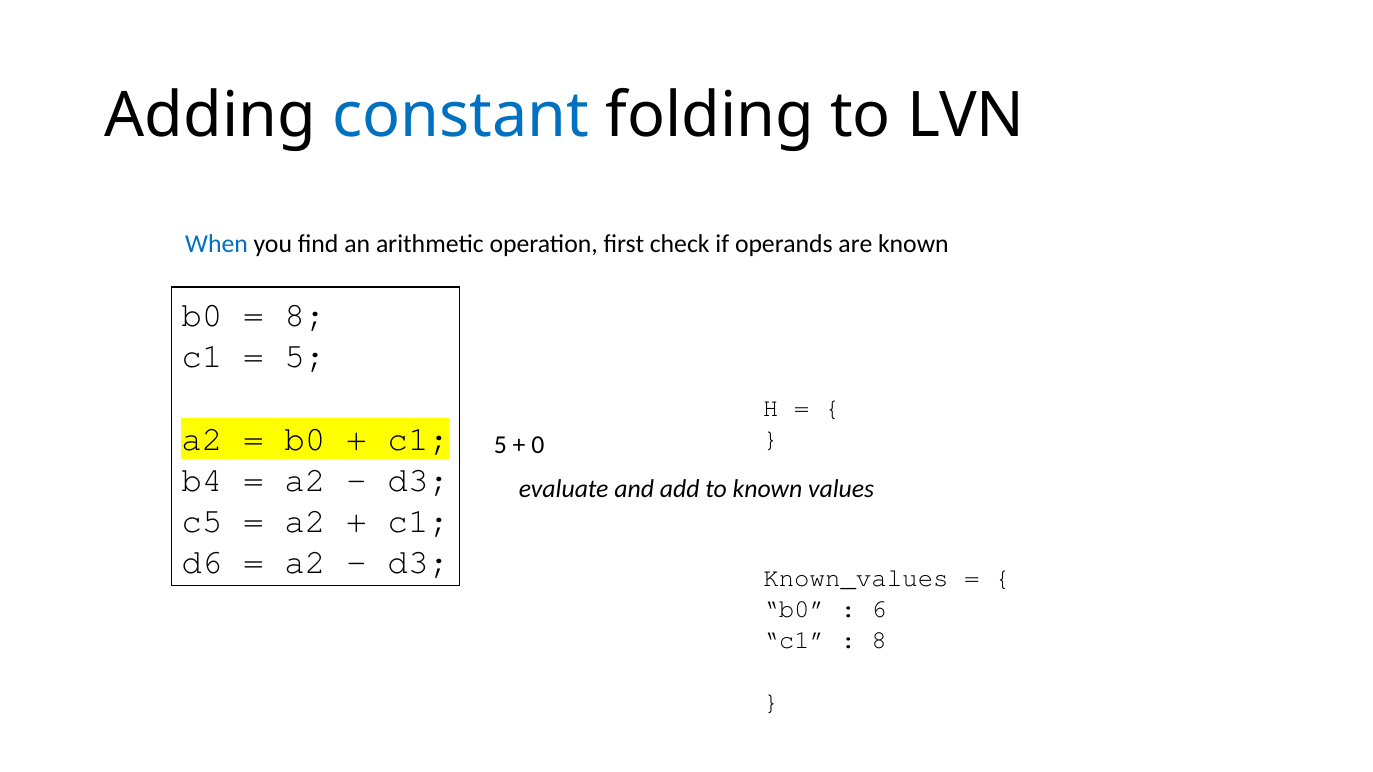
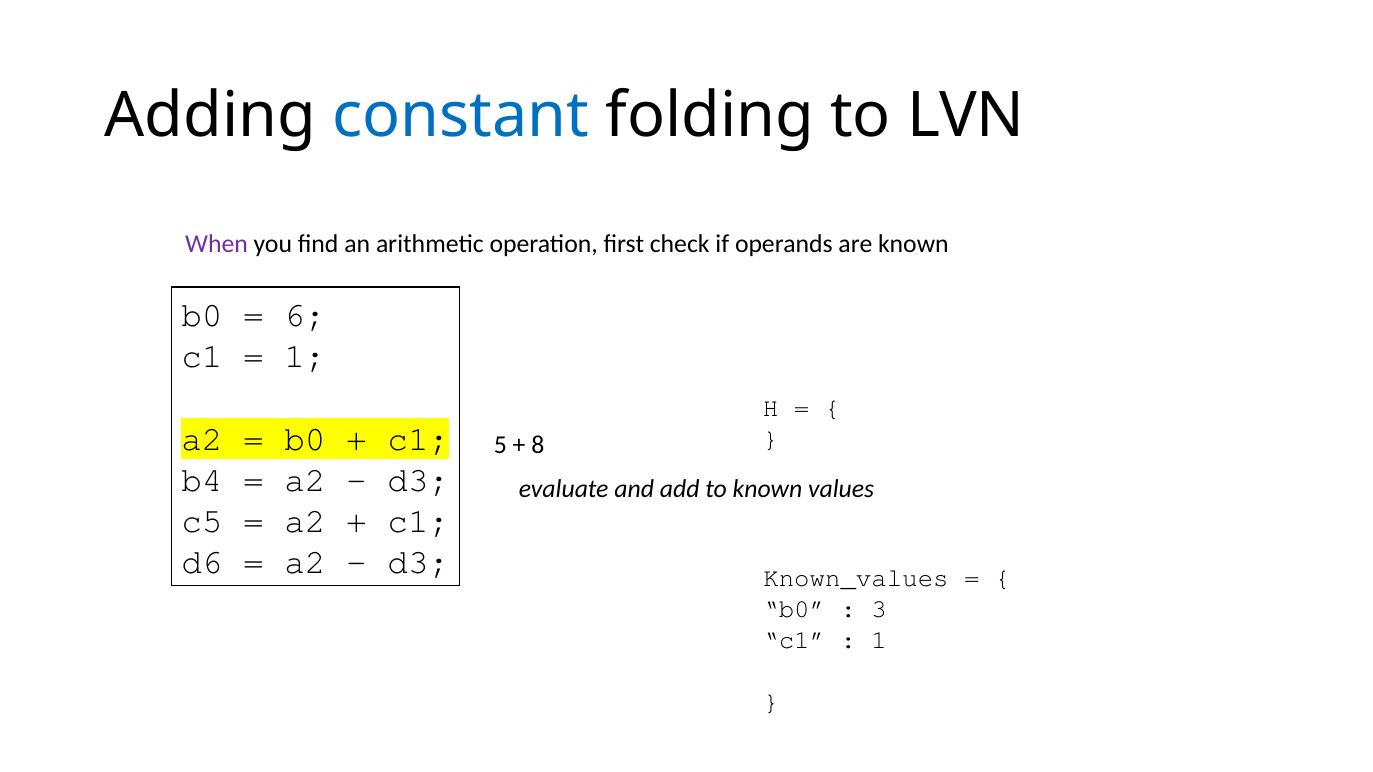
When colour: blue -> purple (217, 244)
8: 8 -> 6 (305, 315)
5: 5 -> 1 (305, 357)
0: 0 -> 8 (538, 445)
6: 6 -> 3 (879, 609)
8: 8 -> 1 (879, 640)
